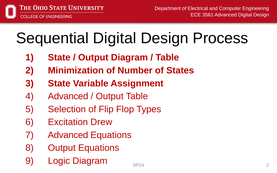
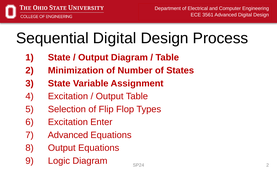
Advanced: Advanced -> Excitation (68, 96)
Drew: Drew -> Enter (101, 122)
